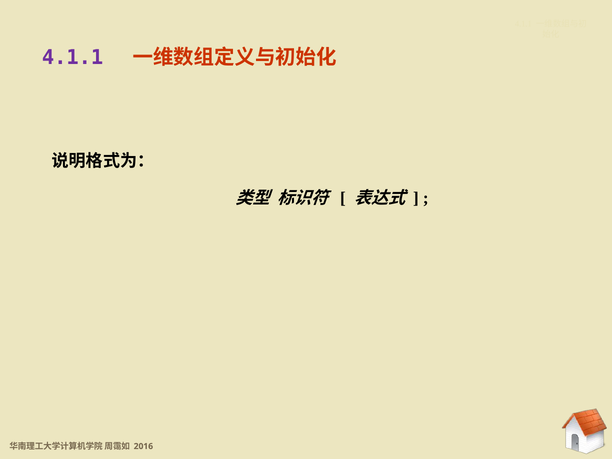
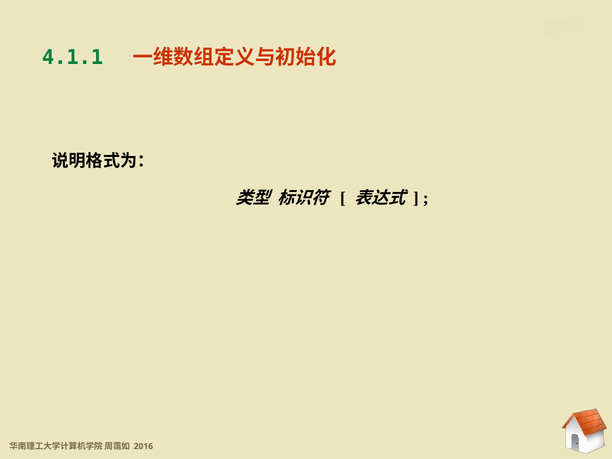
4.1.1 colour: purple -> green (73, 58)
